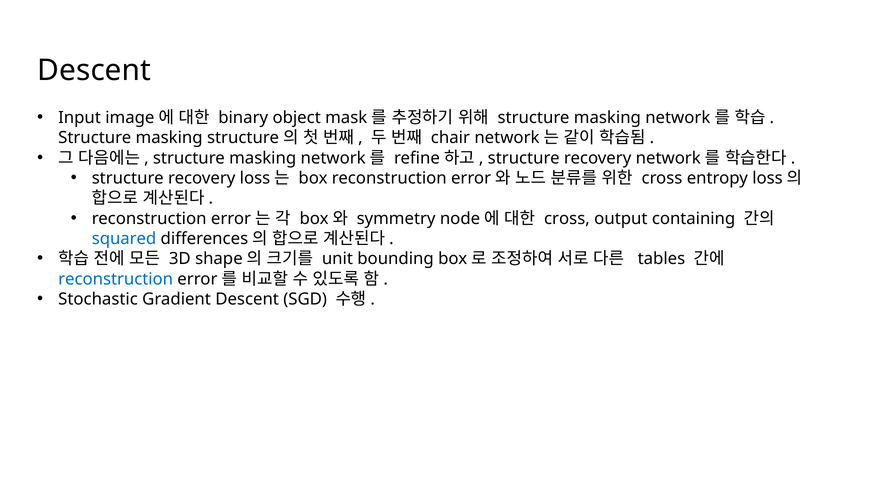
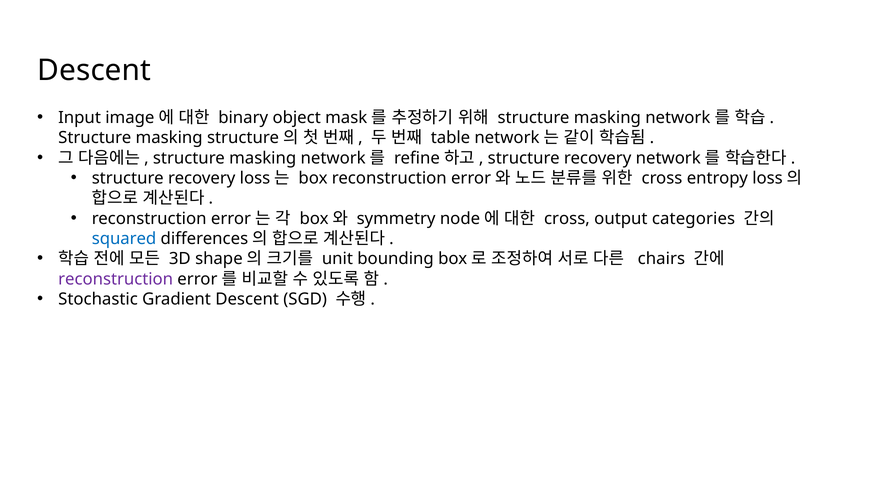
chair: chair -> table (450, 138)
containing: containing -> categories (694, 218)
tables: tables -> chairs (661, 259)
reconstruction colour: blue -> purple (116, 279)
